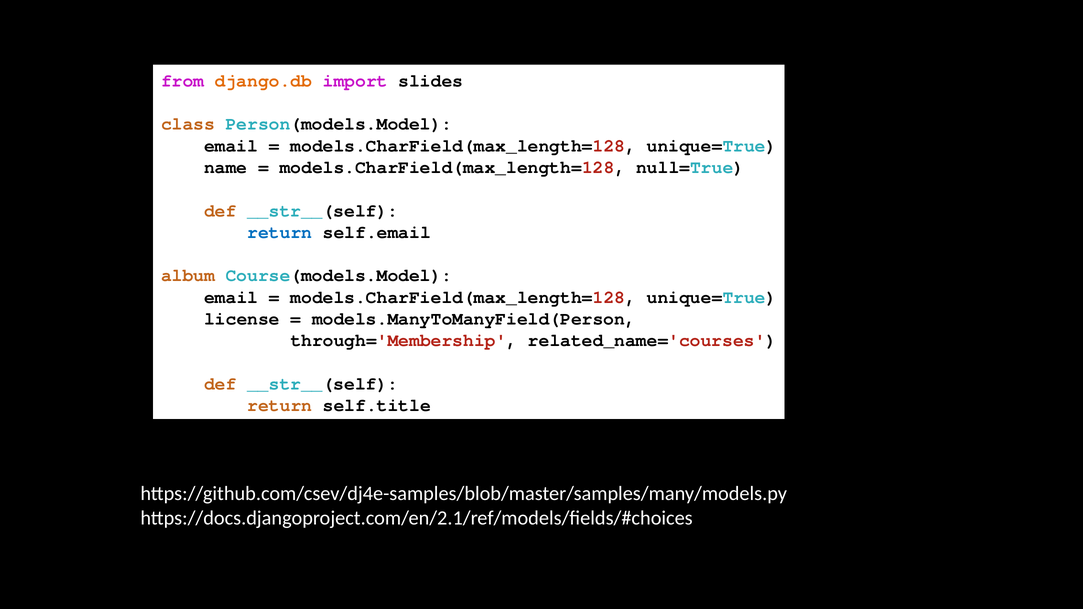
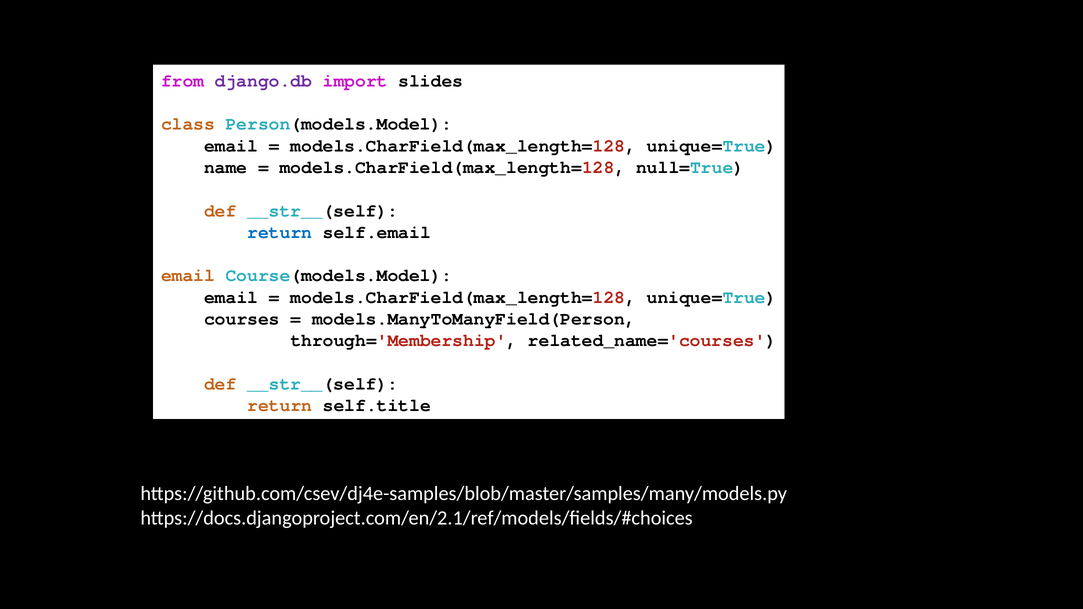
django.db colour: orange -> purple (263, 81)
album: album -> email (188, 276)
license: license -> courses (242, 319)
